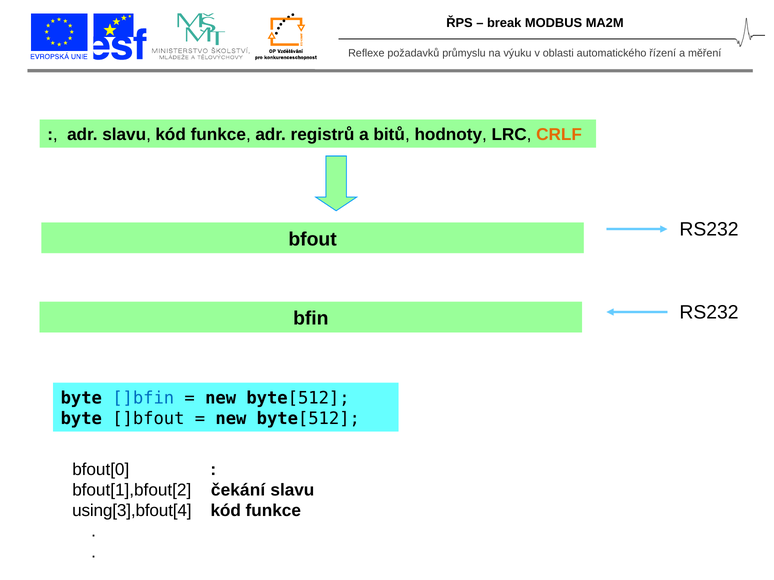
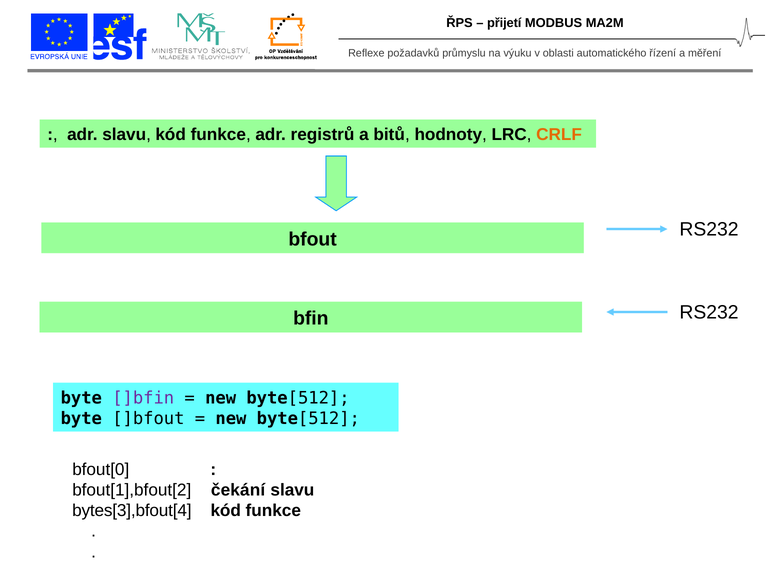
break: break -> přijetí (504, 23)
]bfin colour: blue -> purple (143, 398)
using[3],bfout[4: using[3],bfout[4 -> bytes[3],bfout[4 (132, 511)
